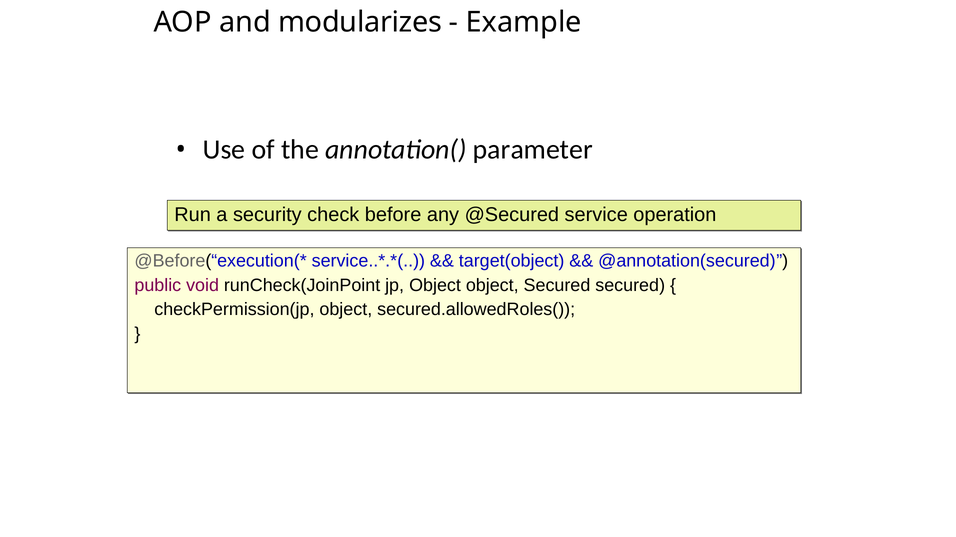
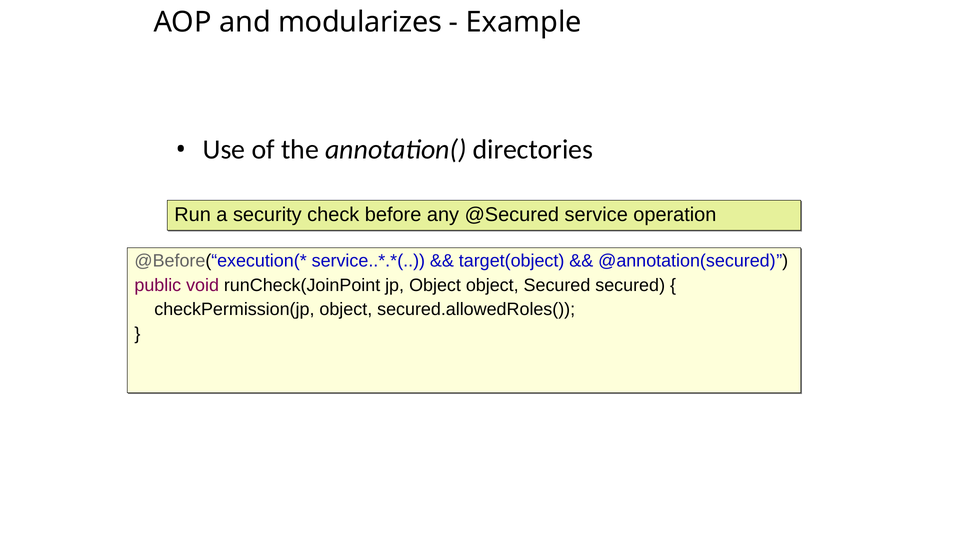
parameter: parameter -> directories (533, 150)
